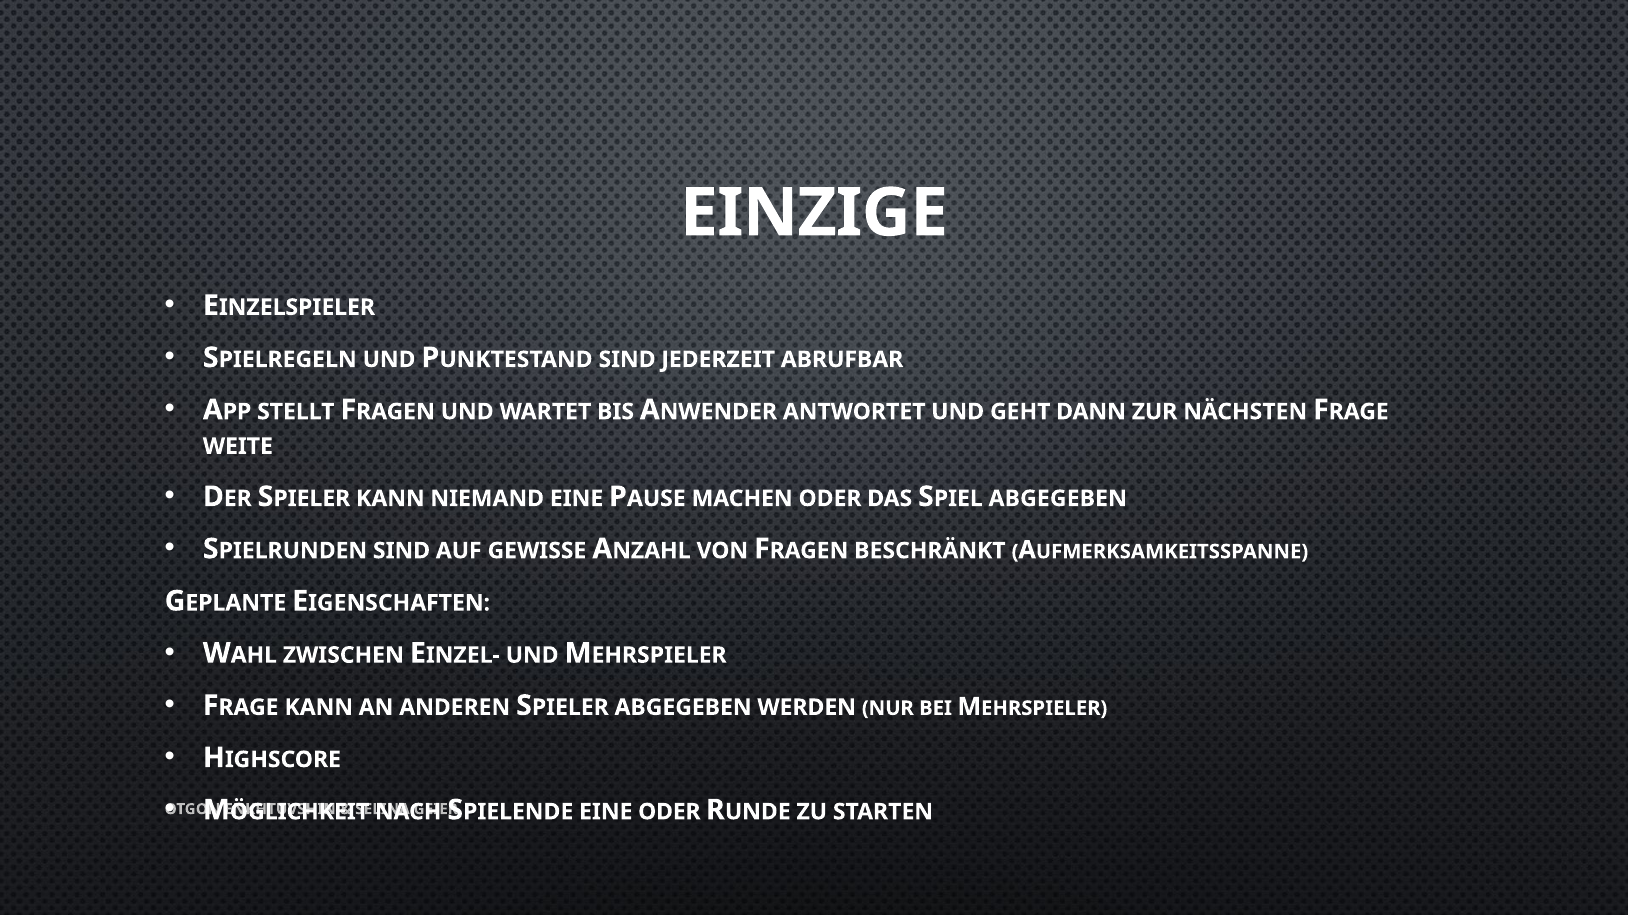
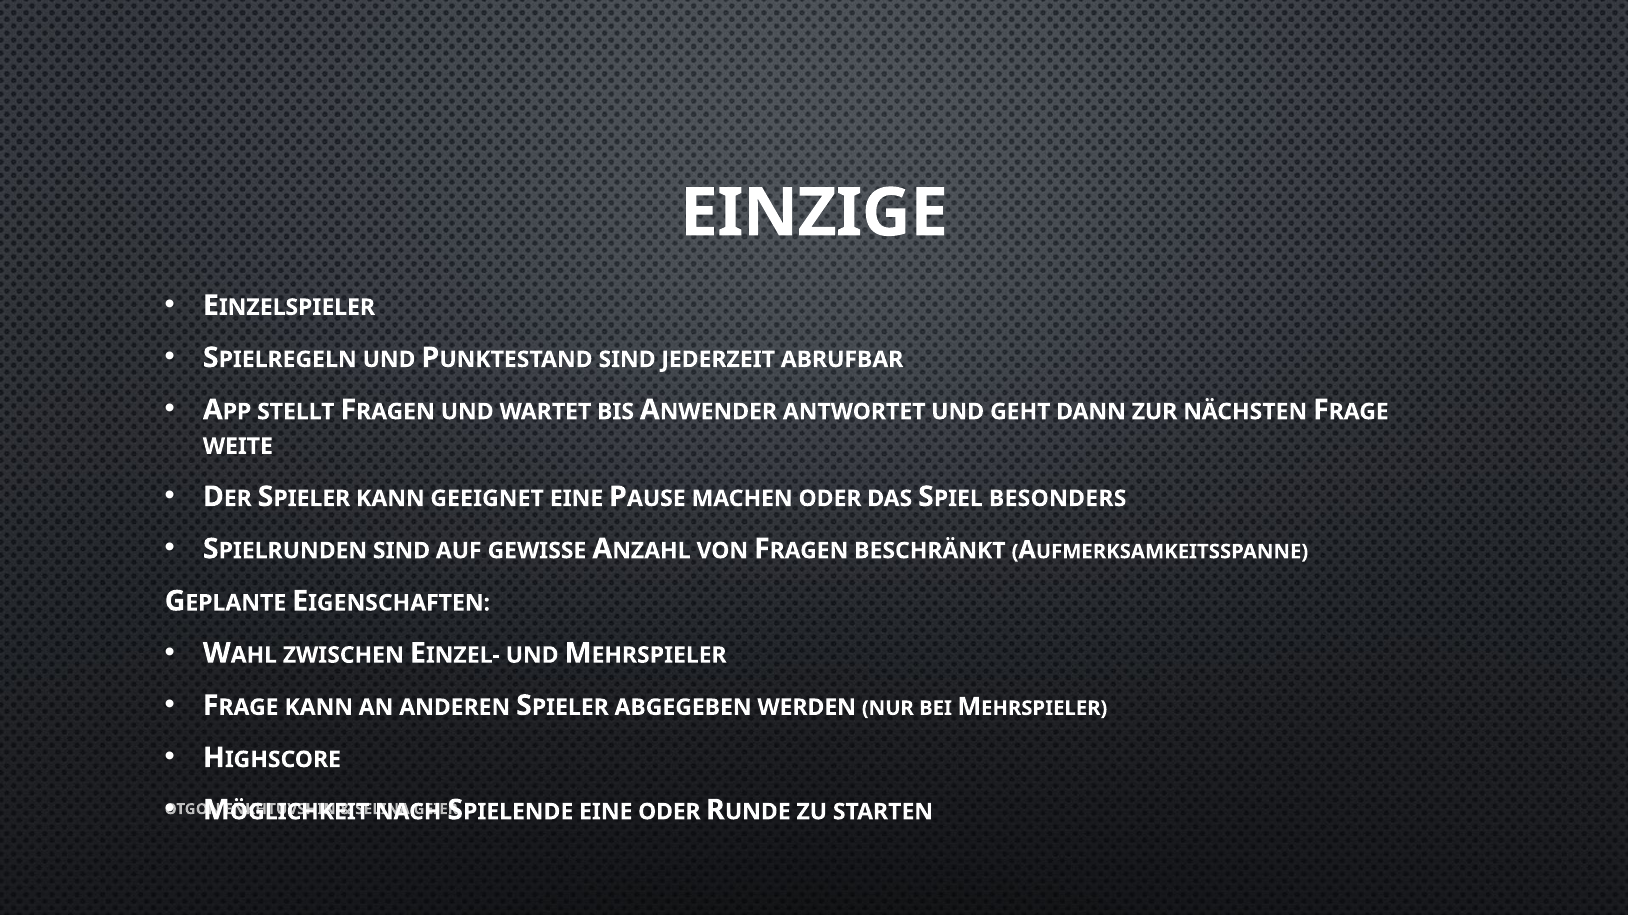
NIEMAND: NIEMAND -> GEEIGNET (487, 499)
SPIEL ABGEGEBEN: ABGEGEBEN -> BESONDERS (1058, 499)
